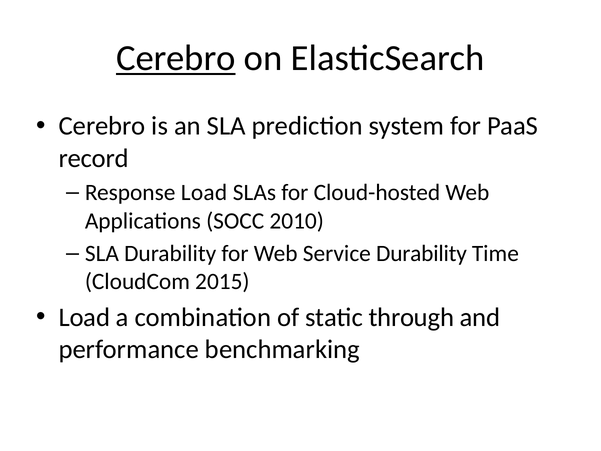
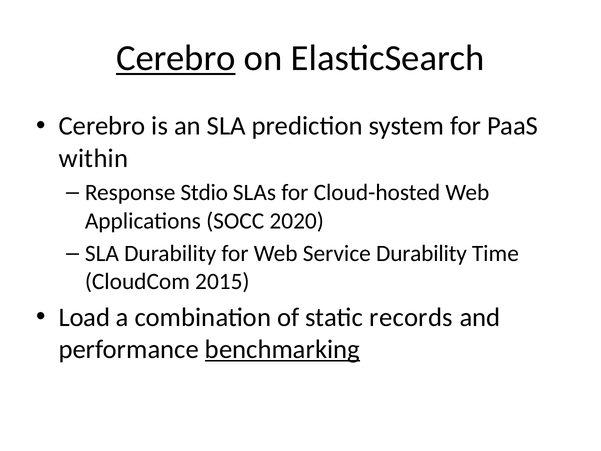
record: record -> within (93, 158)
Response Load: Load -> Stdio (204, 193)
2010: 2010 -> 2020 (297, 221)
through: through -> records (411, 317)
benchmarking underline: none -> present (282, 349)
